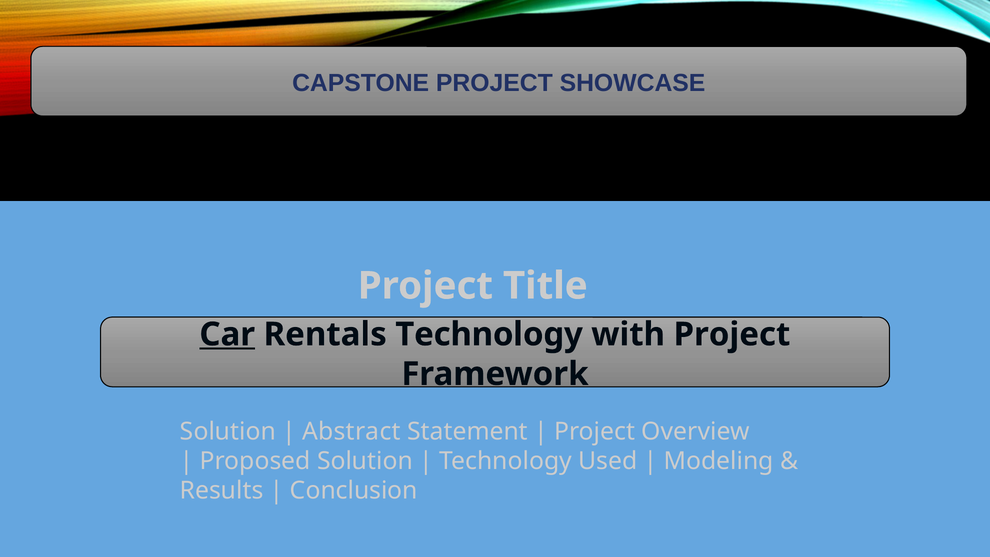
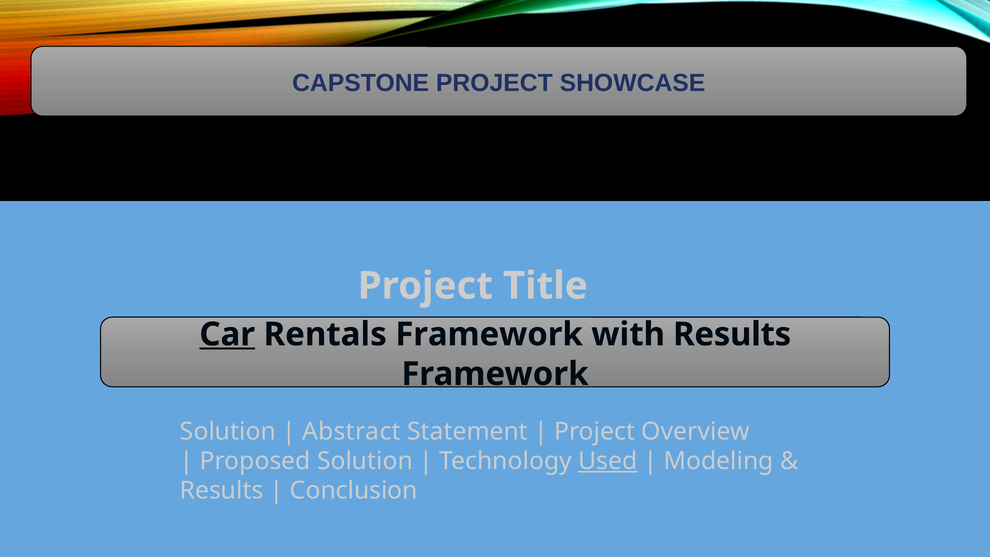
Rentals Technology: Technology -> Framework (489, 334)
with Project: Project -> Results (732, 334)
Used underline: none -> present (608, 461)
